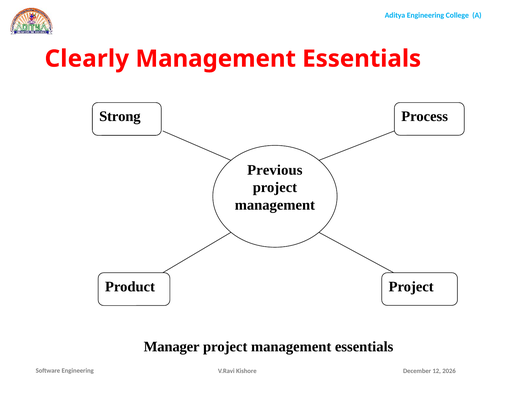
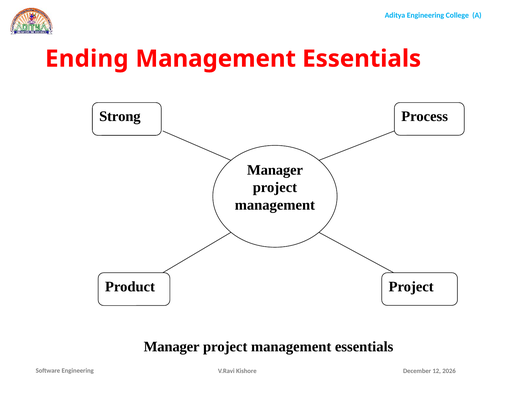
Clearly: Clearly -> Ending (87, 59)
Previous: Previous -> Manager (275, 170)
